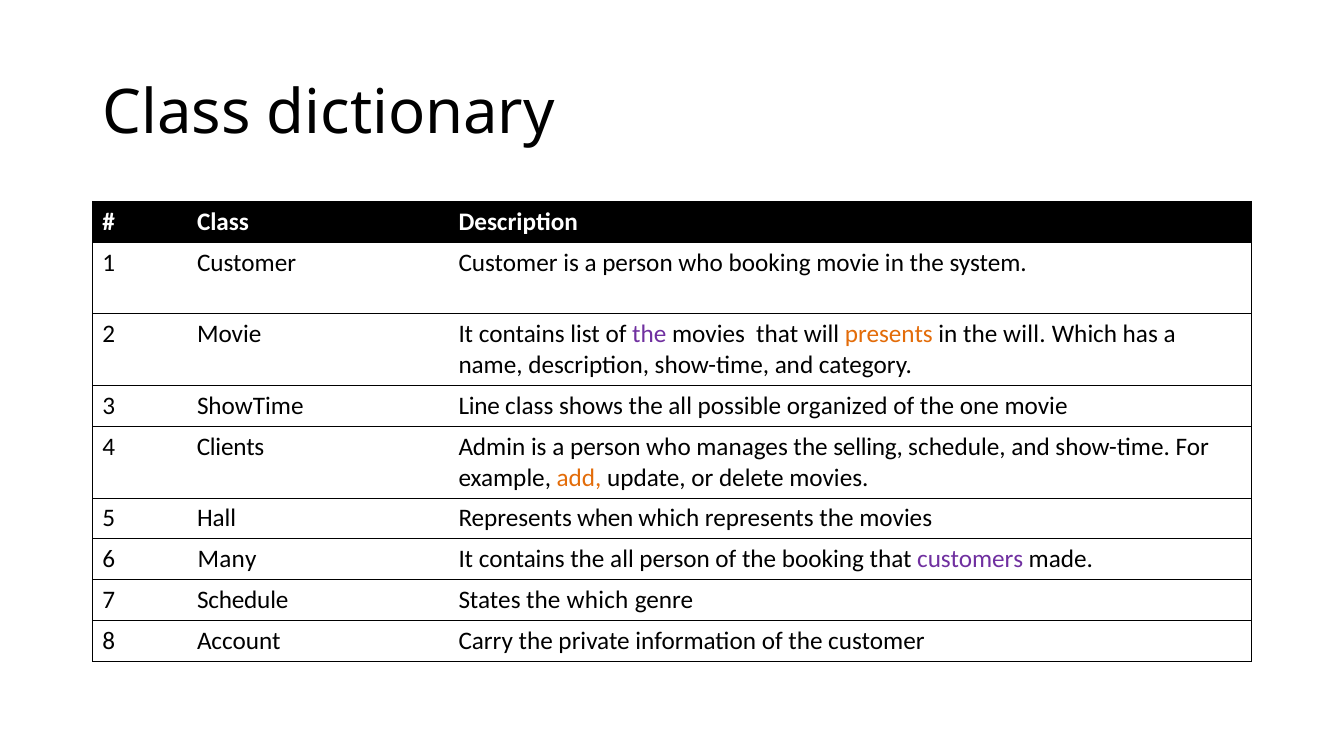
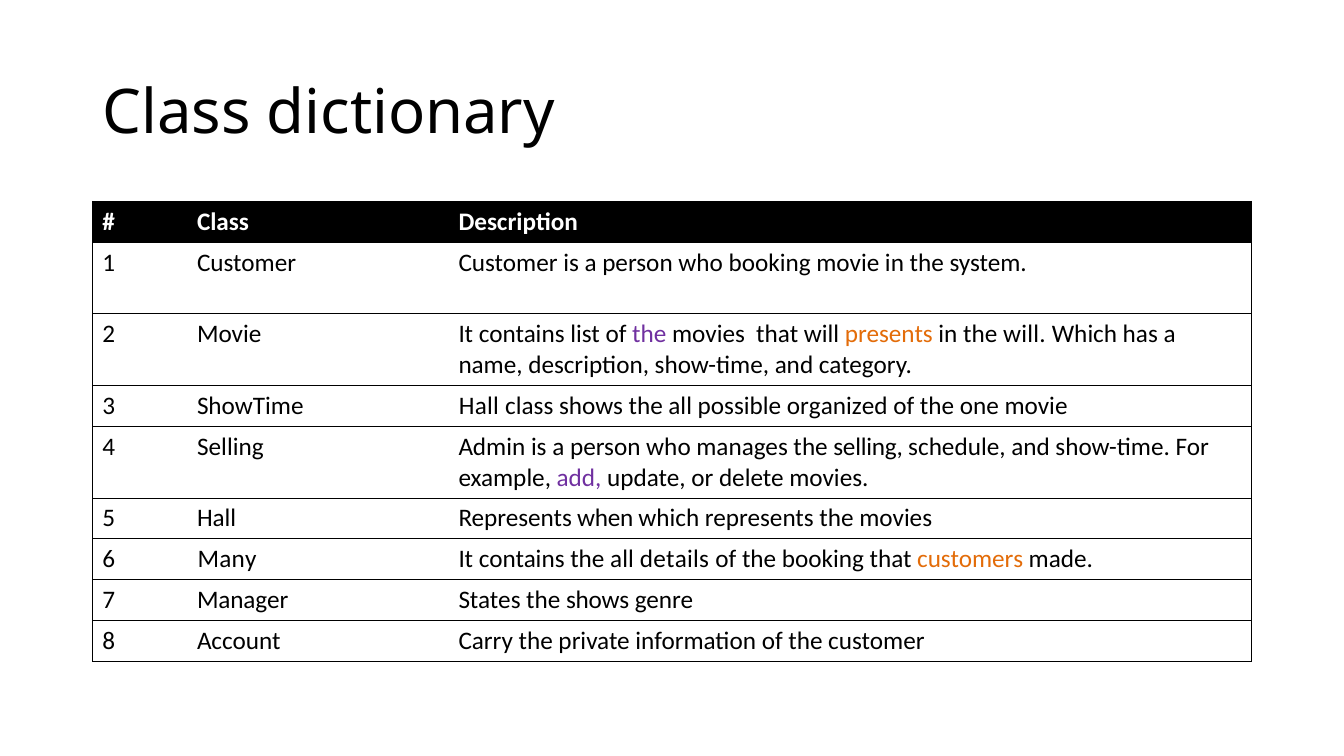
ShowTime Line: Line -> Hall (479, 406)
4 Clients: Clients -> Selling (230, 447)
add colour: orange -> purple (579, 478)
all person: person -> details (674, 559)
customers colour: purple -> orange (970, 559)
7 Schedule: Schedule -> Manager (243, 600)
the which: which -> shows (598, 600)
